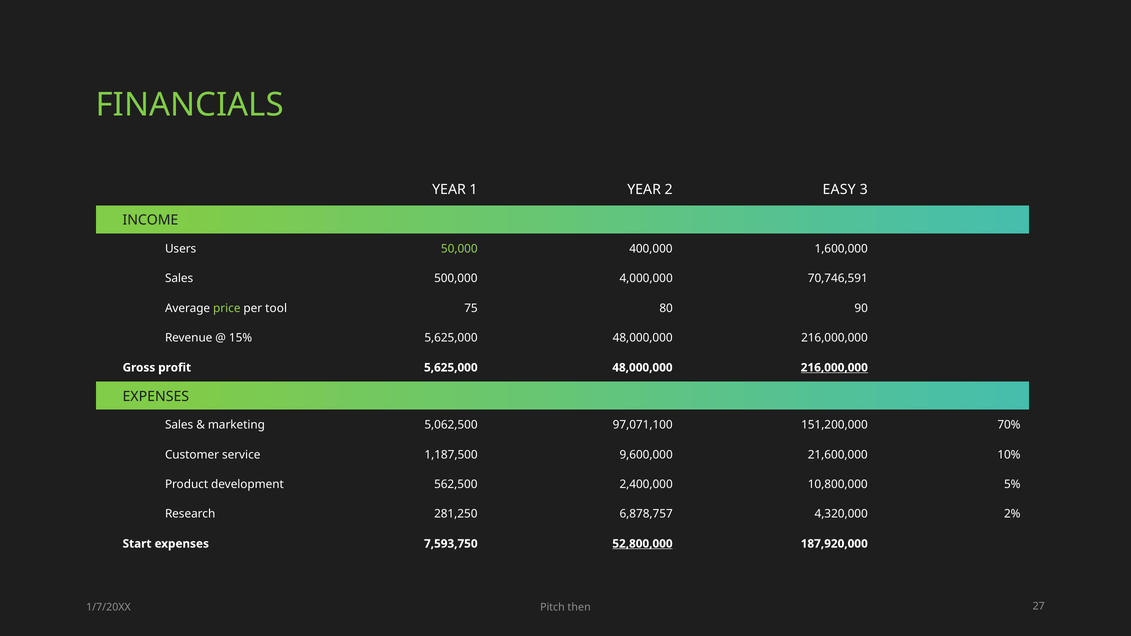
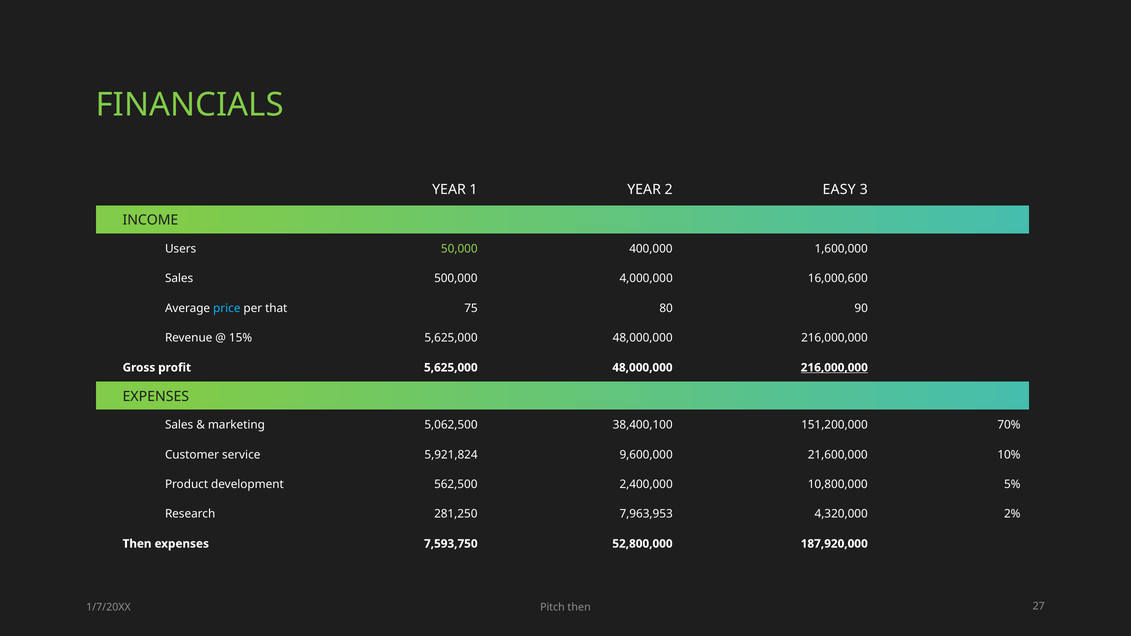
70,746,591: 70,746,591 -> 16,000,600 (838, 279)
price colour: light green -> light blue (227, 308)
tool: tool -> that (276, 308)
97,071,100: 97,071,100 -> 38,400,100 (643, 425)
1,187,500: 1,187,500 -> 5,921,824 (451, 455)
6,878,757: 6,878,757 -> 7,963,953 (646, 514)
Start: Start -> Then (137, 544)
52,800,000 underline: present -> none (642, 544)
